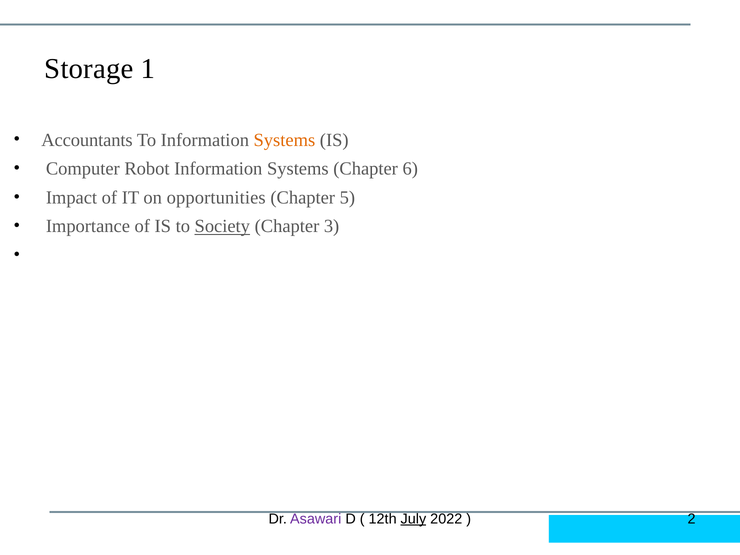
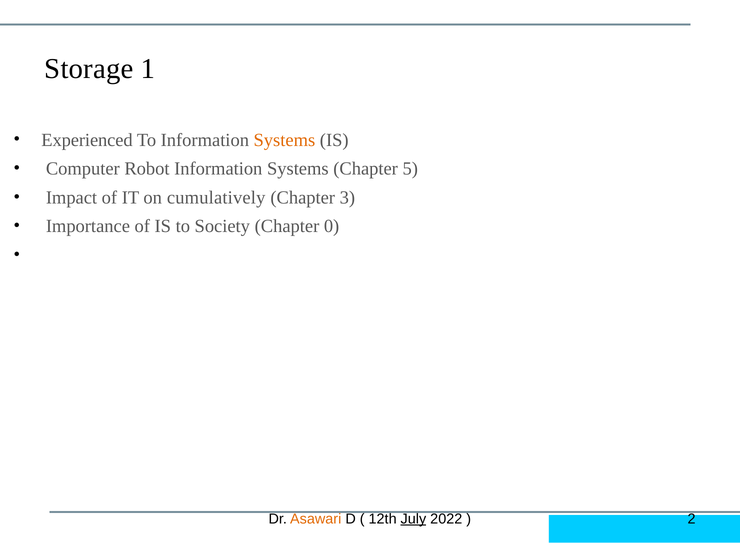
Accountants: Accountants -> Experienced (87, 140)
6: 6 -> 5 (410, 169)
opportunities: opportunities -> cumulatively (216, 198)
5: 5 -> 3 (347, 198)
Society underline: present -> none (222, 226)
3: 3 -> 0 (332, 226)
Asawari colour: purple -> orange (316, 519)
